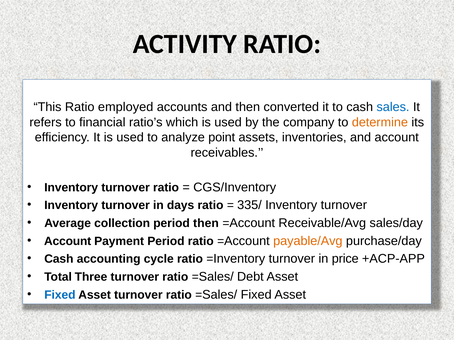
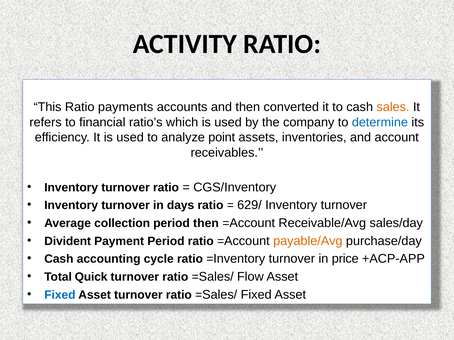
employed: employed -> payments (126, 107)
sales colour: blue -> orange (393, 107)
determine colour: orange -> blue (380, 122)
335/: 335/ -> 629/ (249, 205)
Account: Account -> Divident (68, 241)
Three: Three -> Quick (91, 277)
Debt: Debt -> Flow (250, 277)
